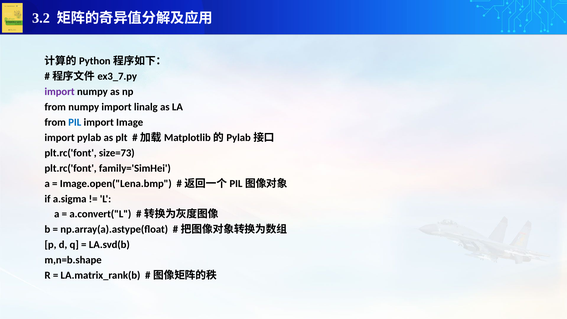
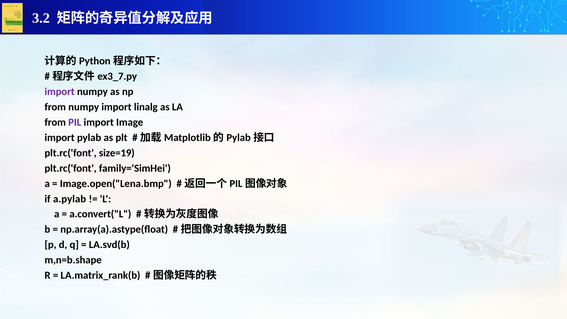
PIL colour: blue -> purple (75, 122)
size=73: size=73 -> size=19 (117, 153)
a.sigma: a.sigma -> a.pylab (70, 199)
